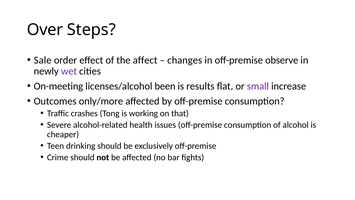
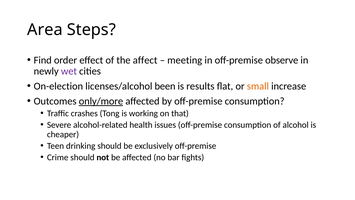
Over: Over -> Area (45, 30)
Sale: Sale -> Find (43, 60)
changes: changes -> meeting (185, 60)
On-meeting: On-meeting -> On-election (58, 86)
small colour: purple -> orange (258, 86)
only/more underline: none -> present (101, 101)
